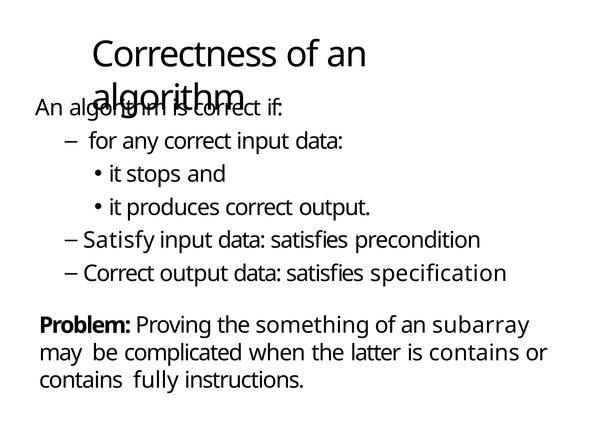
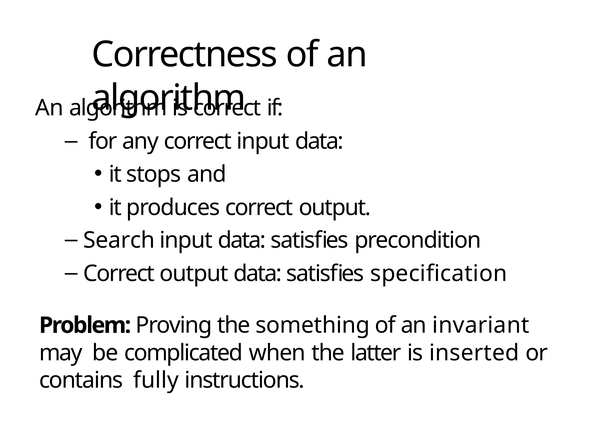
Satisfy: Satisfy -> Search (119, 240)
subarray: subarray -> invariant (481, 325)
is contains: contains -> inserted (474, 353)
